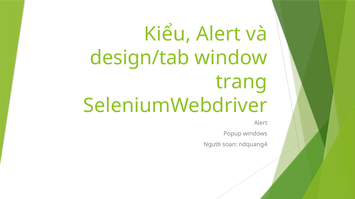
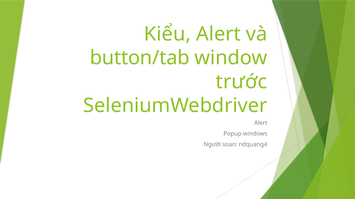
design/tab: design/tab -> button/tab (140, 58)
trang: trang -> trước (241, 82)
